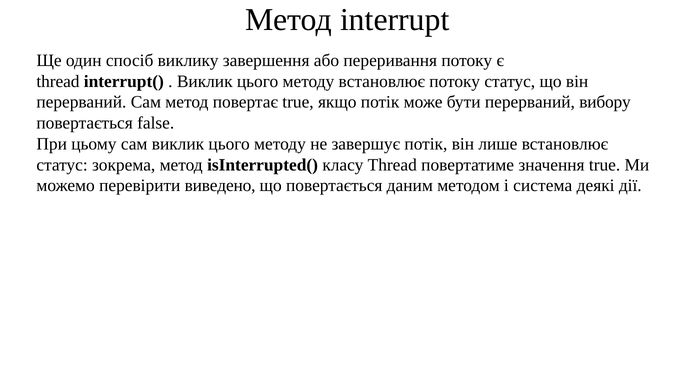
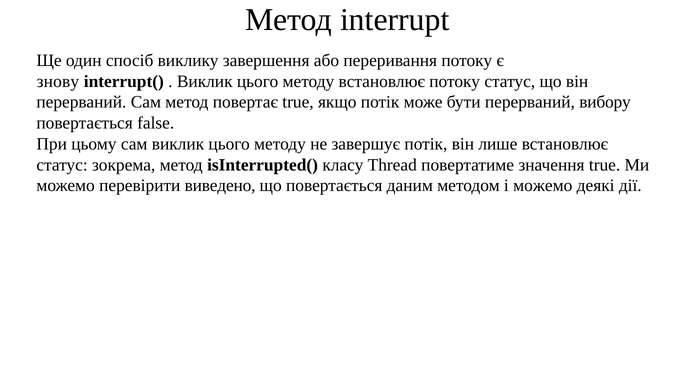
thread: thread -> знову (58, 81)
і система: система -> можемо (543, 186)
